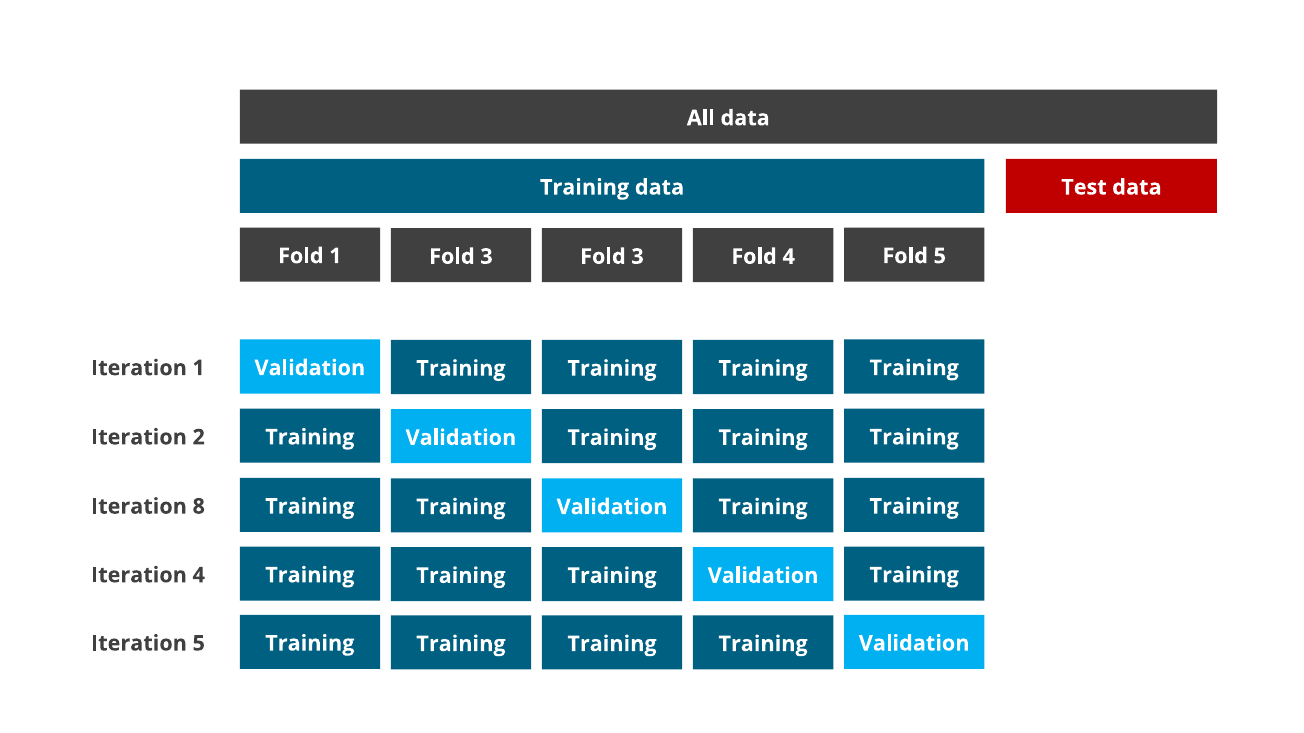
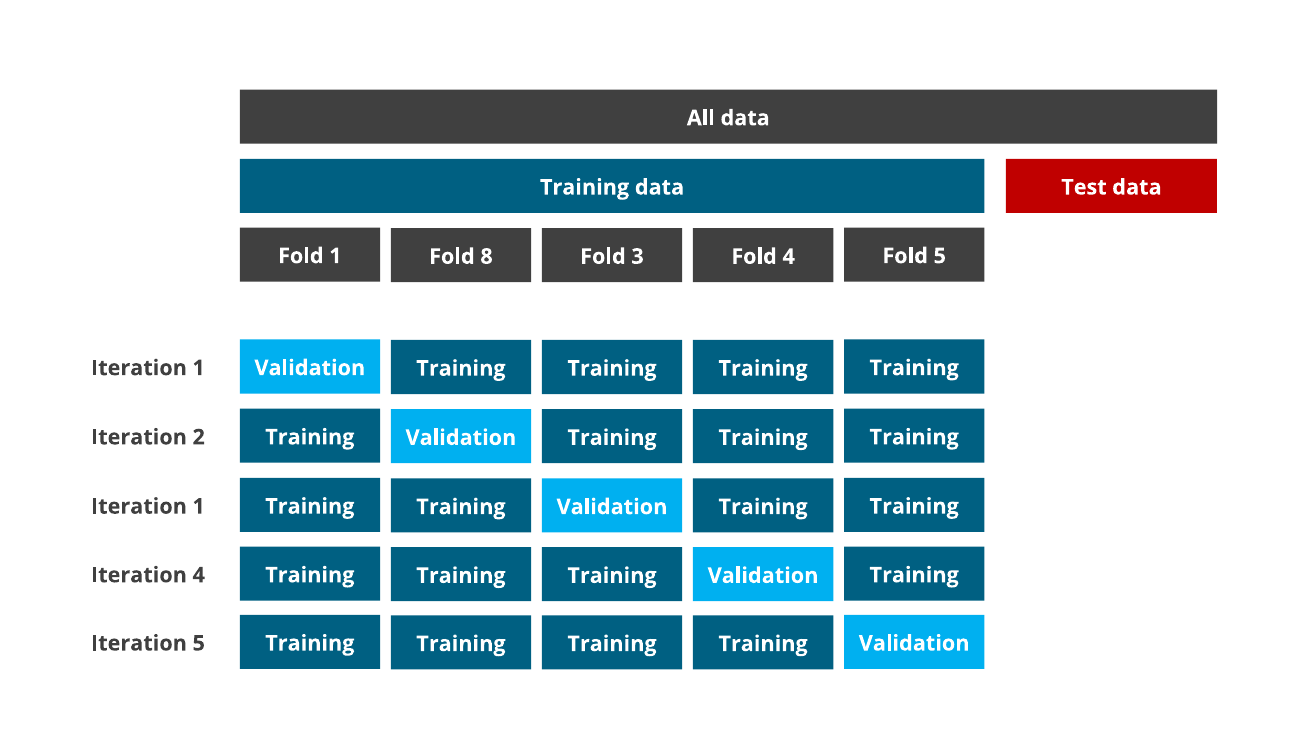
3: 3 -> 8 (487, 257)
8: 8 -> 1 (199, 507)
